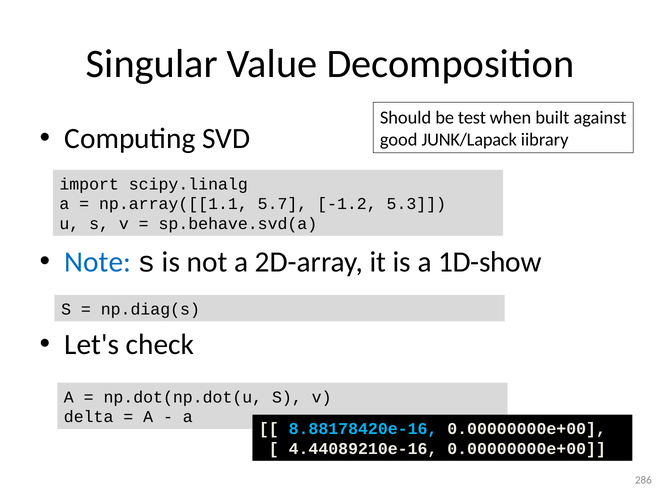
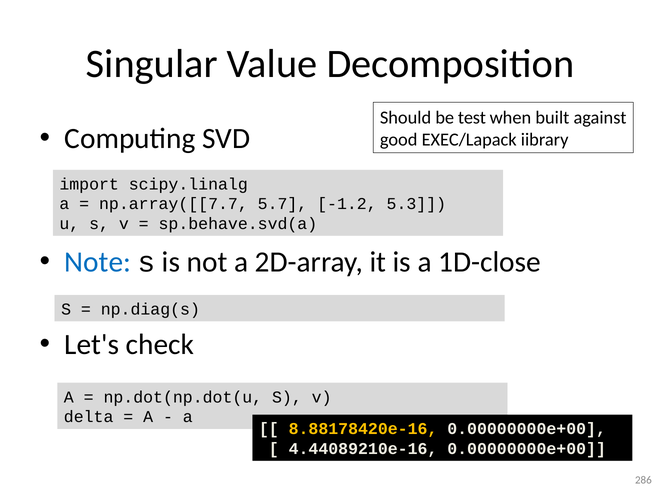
JUNK/Lapack: JUNK/Lapack -> EXEC/Lapack (469, 140)
np.array([[1.1: np.array([[1.1 -> np.array([[7.7 (173, 204)
1D-show: 1D-show -> 1D-close (490, 262)
8.88178420e-16 colour: light blue -> yellow (363, 429)
